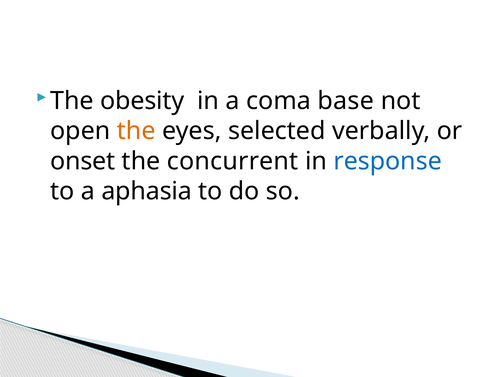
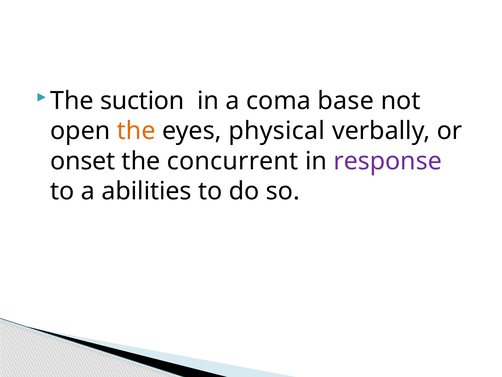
obesity: obesity -> suction (142, 101)
selected: selected -> physical (277, 131)
response colour: blue -> purple (388, 161)
aphasia: aphasia -> abilities (147, 191)
